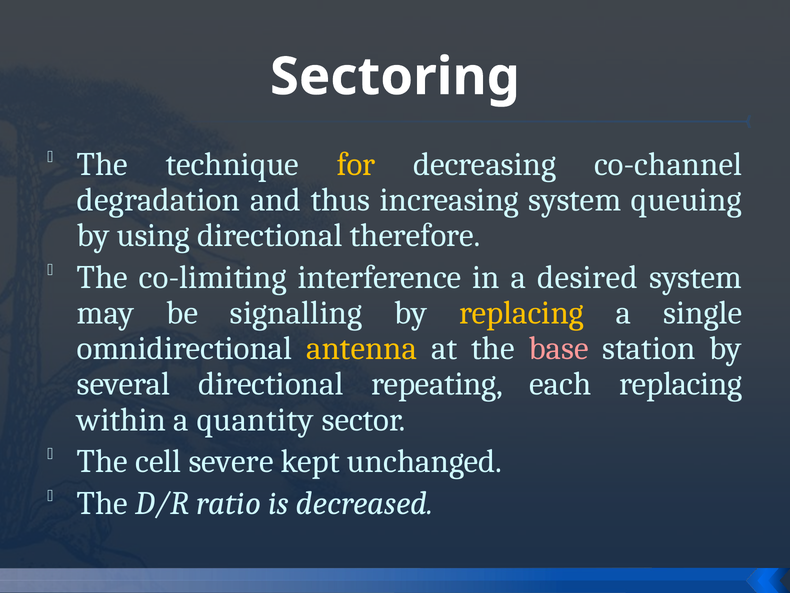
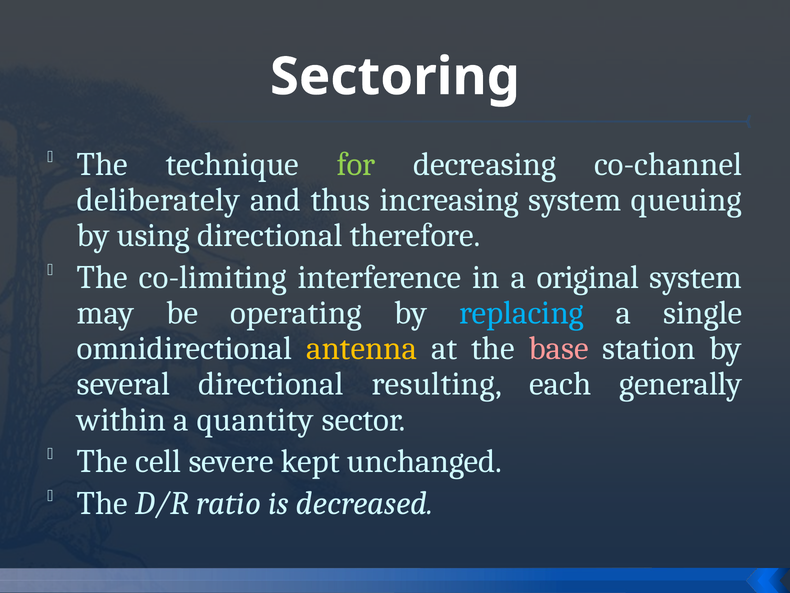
for colour: yellow -> light green (356, 164)
degradation: degradation -> deliberately (159, 200)
desired: desired -> original (588, 277)
signalling: signalling -> operating (296, 313)
replacing colour: yellow -> light blue (521, 313)
repeating: repeating -> resulting (437, 384)
each replacing: replacing -> generally (681, 384)
